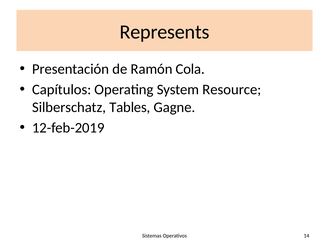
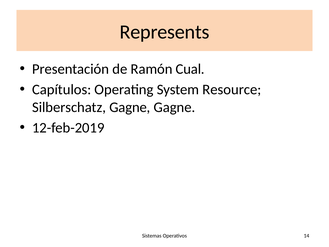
Cola: Cola -> Cual (190, 69)
Silberschatz Tables: Tables -> Gagne (130, 107)
